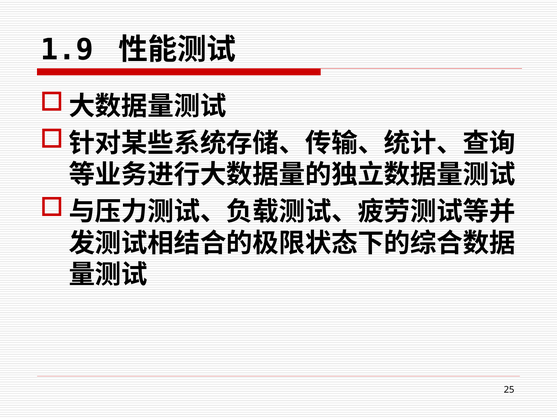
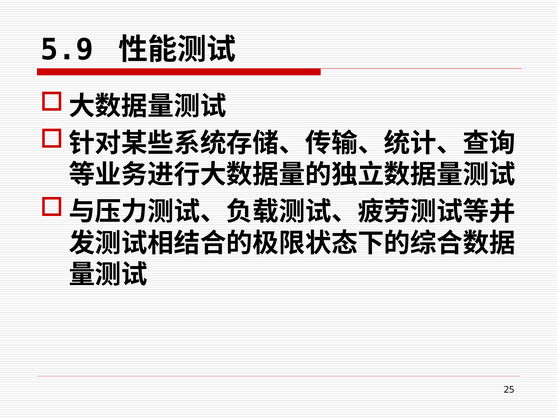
1.9: 1.9 -> 5.9 (67, 50)
